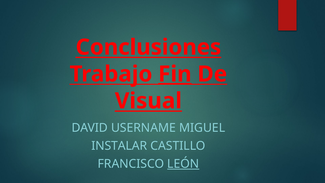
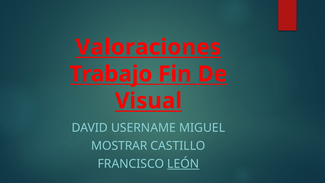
Conclusiones: Conclusiones -> Valoraciones (148, 47)
Fin underline: present -> none (175, 74)
INSTALAR: INSTALAR -> MOSTRAR (119, 146)
